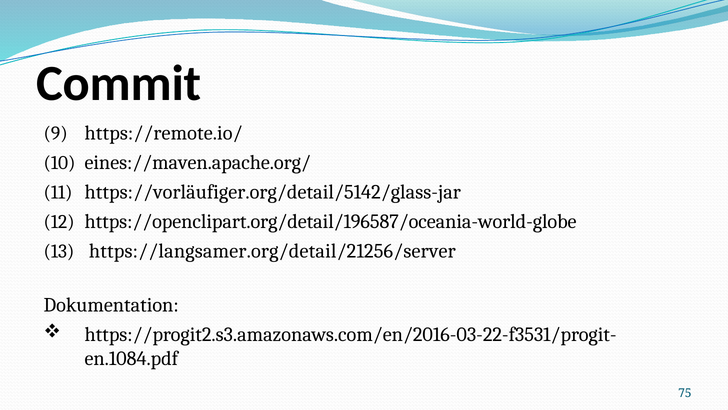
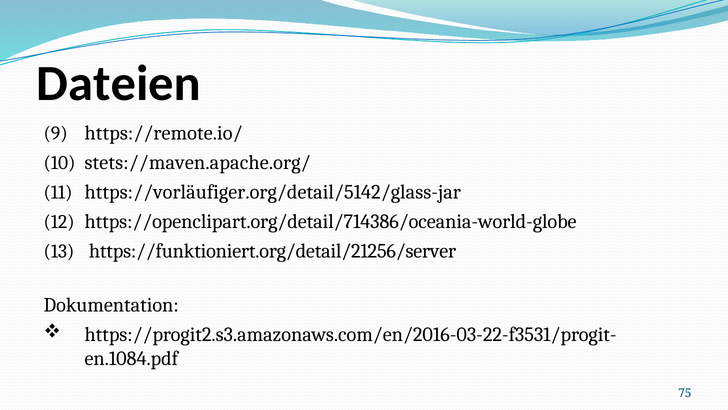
Commit: Commit -> Dateien (119, 83)
eines://maven.apache.org/: eines://maven.apache.org/ -> stets://maven.apache.org/ (198, 162)
https://openclipart.org/detail/196587/oceania-world-globe: https://openclipart.org/detail/196587/oceania-world-globe -> https://openclipart.org/detail/714386/oceania-world-globe (331, 221)
https://langsamer.org/detail/21256/server: https://langsamer.org/detail/21256/server -> https://funktioniert.org/detail/21256/server (272, 251)
